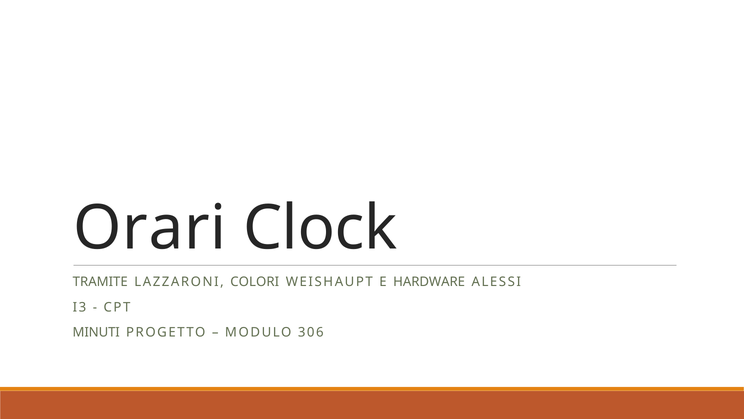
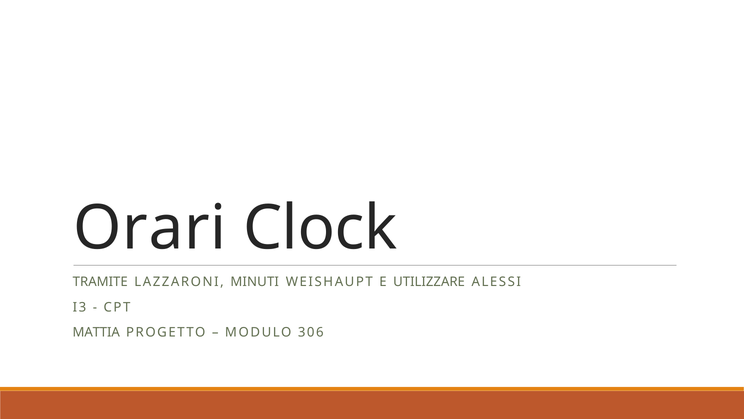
COLORI: COLORI -> MINUTI (255, 282)
HARDWARE: HARDWARE -> UTILIZZARE (429, 282)
MINUTI: MINUTI -> MATTIA (96, 332)
